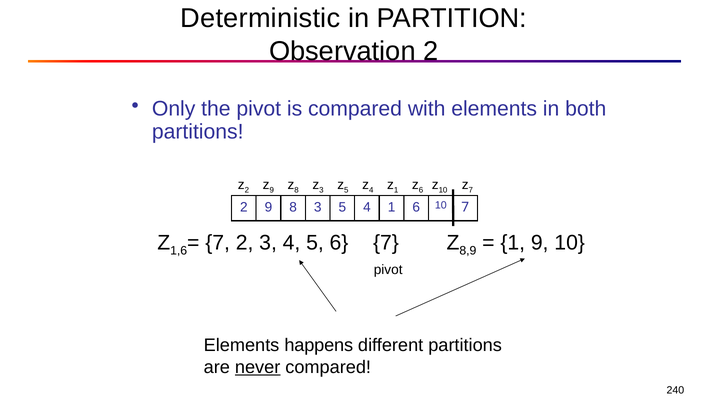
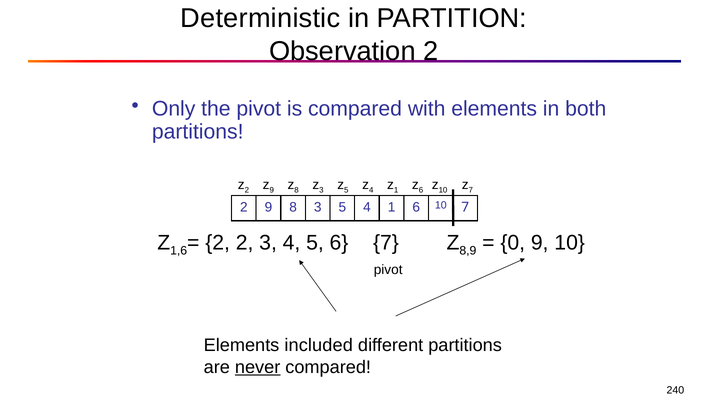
7: 7 -> 2 (218, 243)
1: 1 -> 0 (513, 243)
happens: happens -> included (319, 346)
